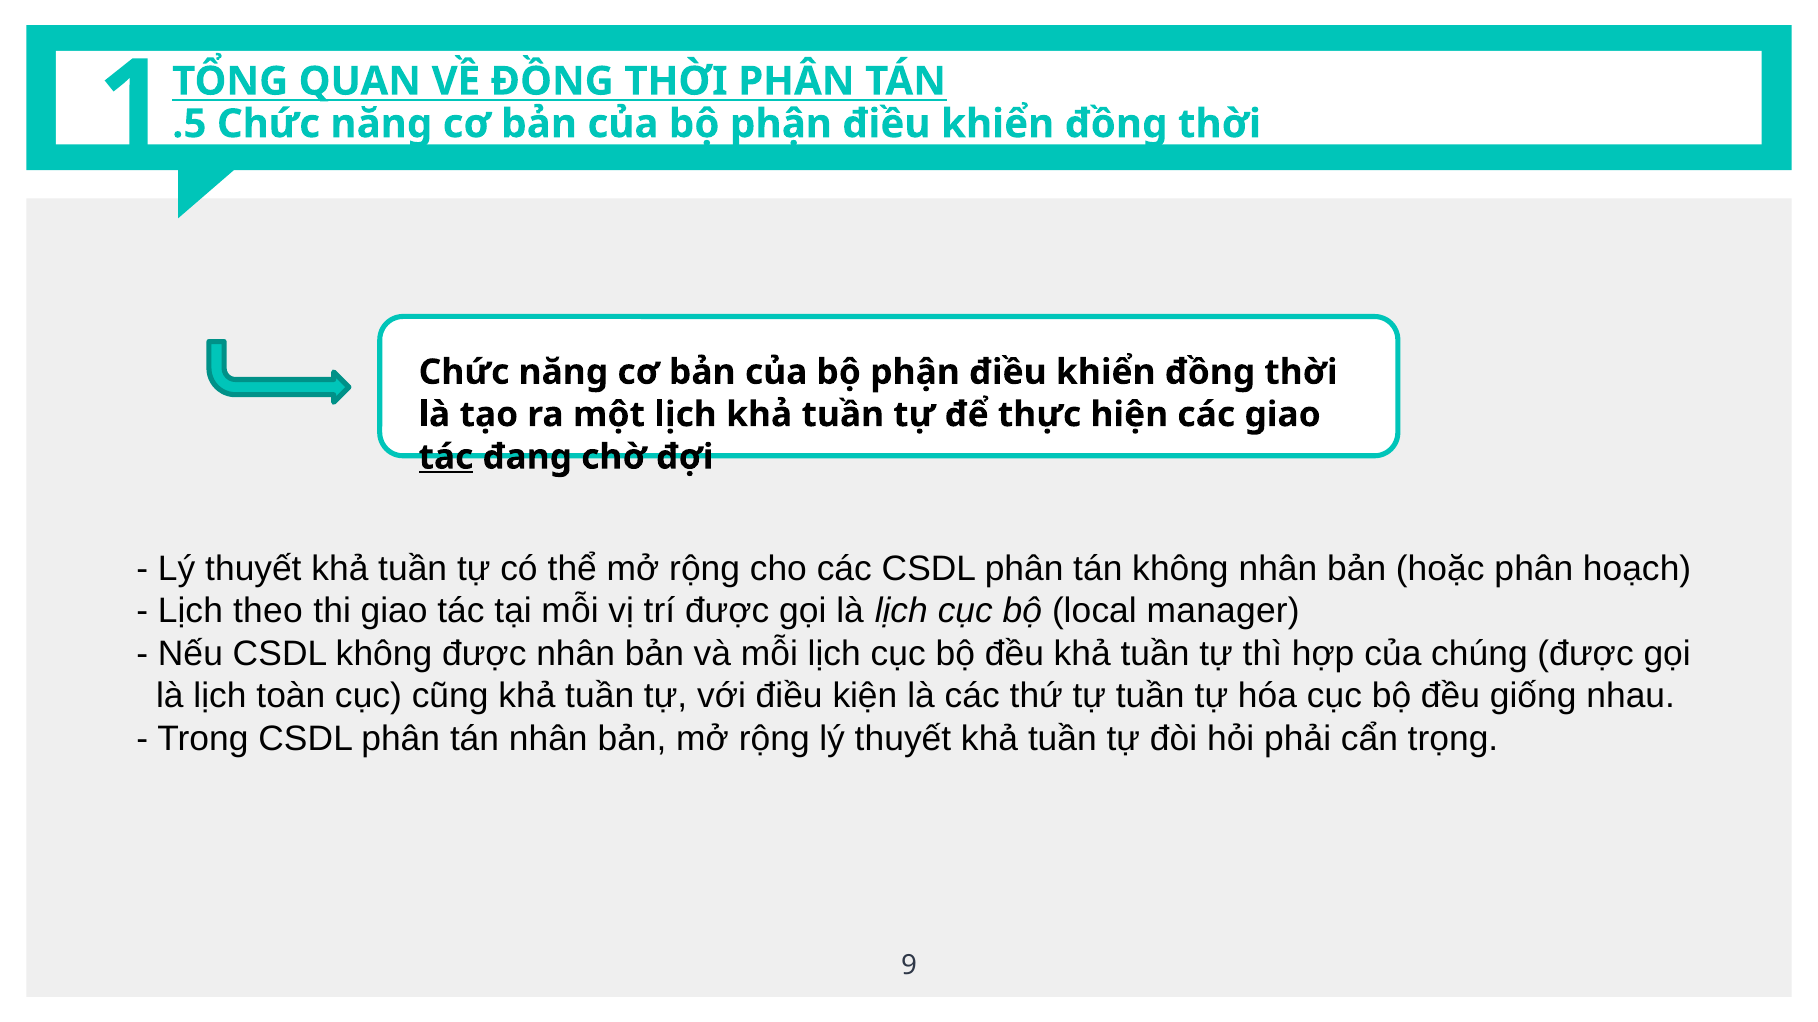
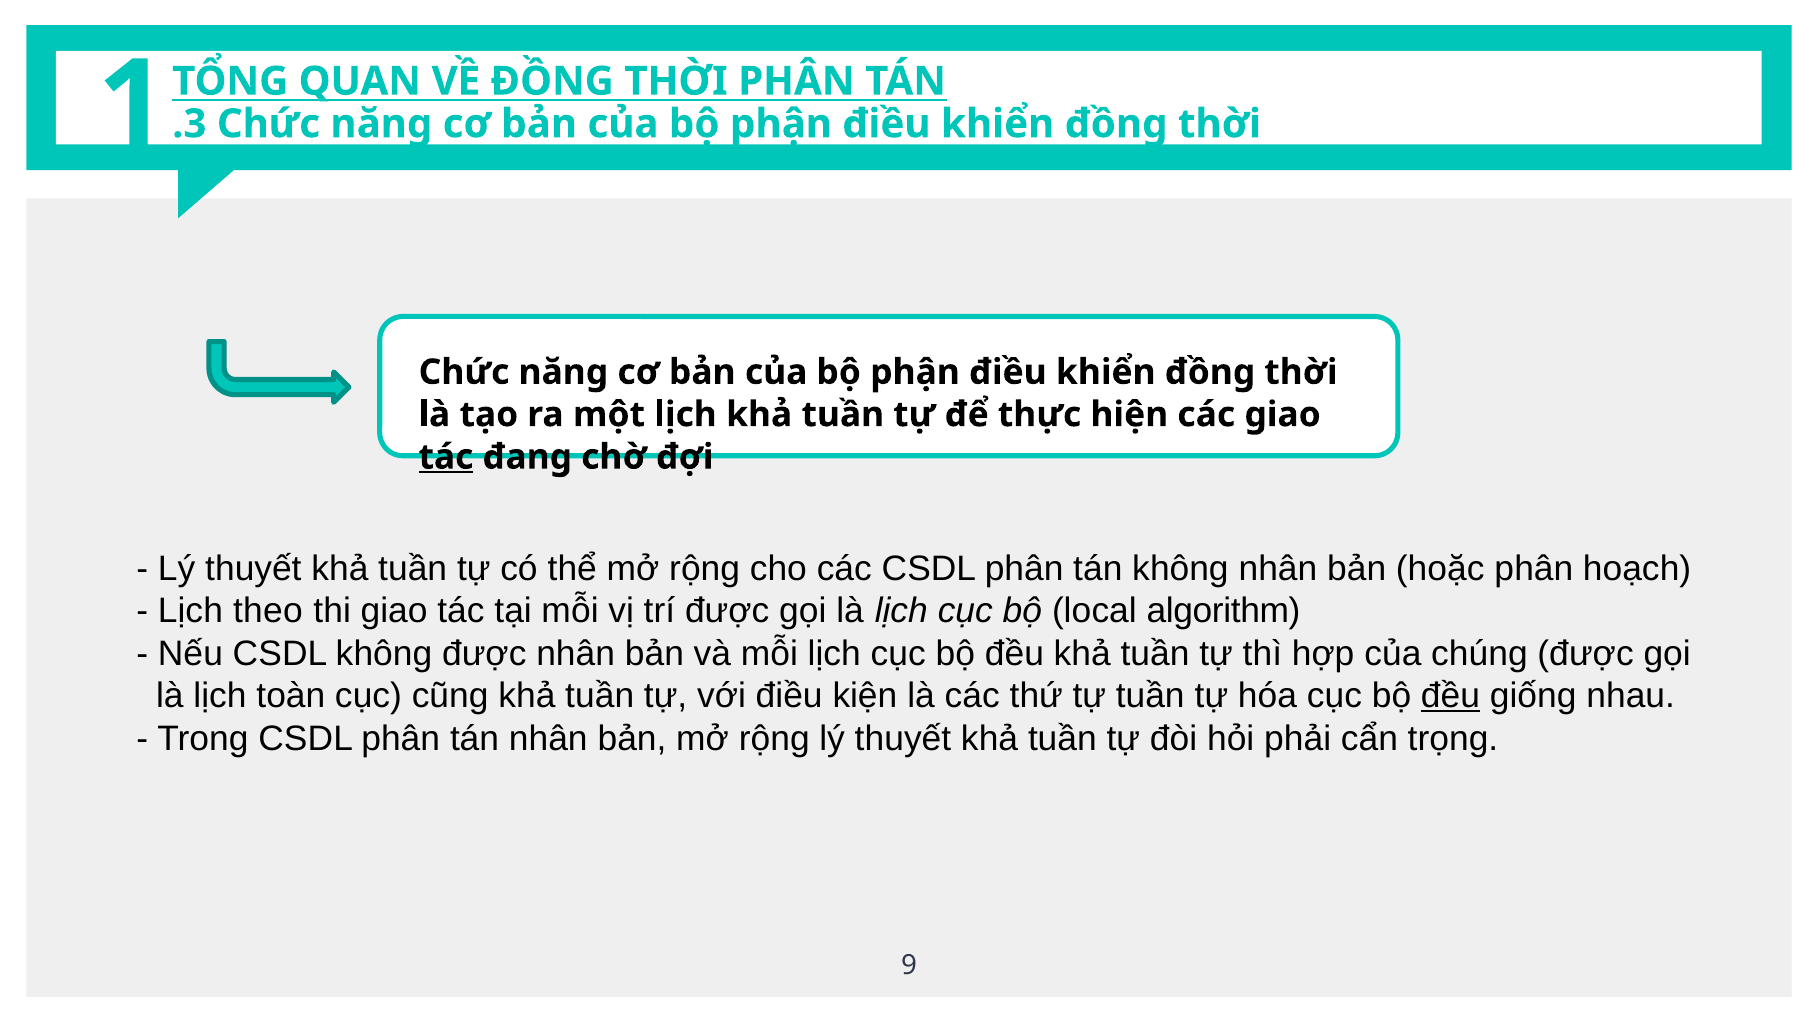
.5: .5 -> .3 (189, 124)
manager: manager -> algorithm (1223, 612)
đều underline: none -> present (1450, 696)
